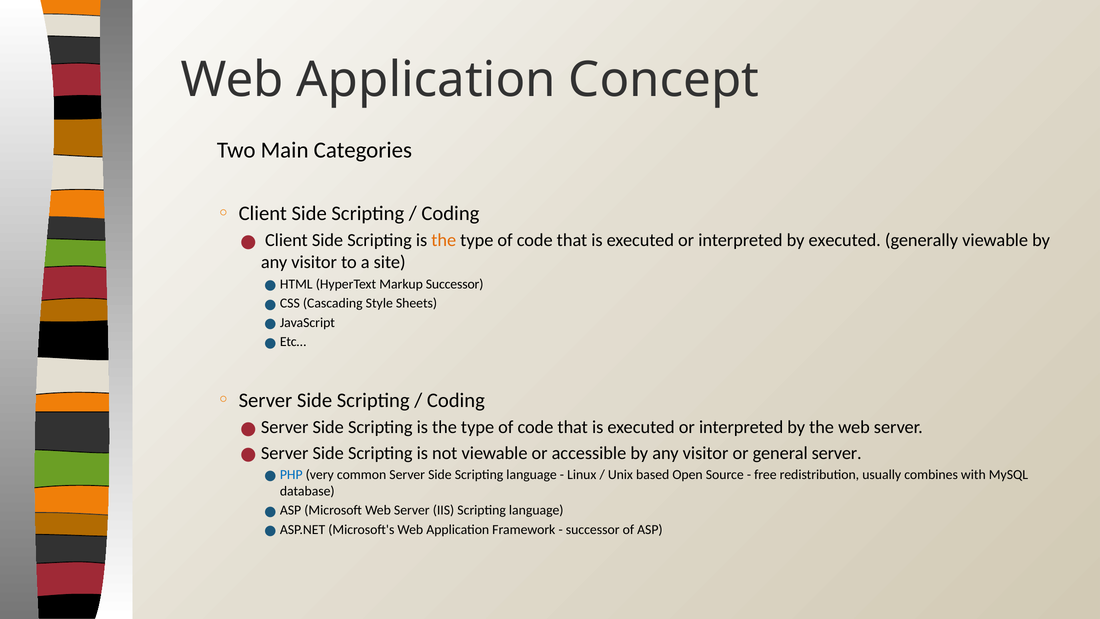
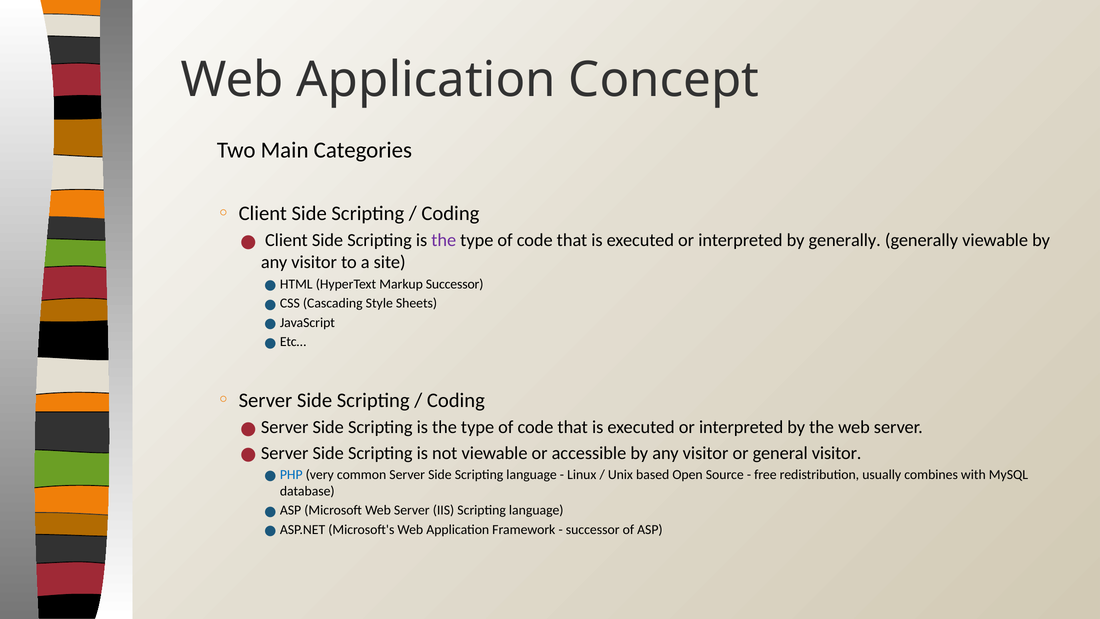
the colour: orange -> purple (444, 240)
by executed: executed -> generally (845, 240)
general server: server -> visitor (837, 453)
